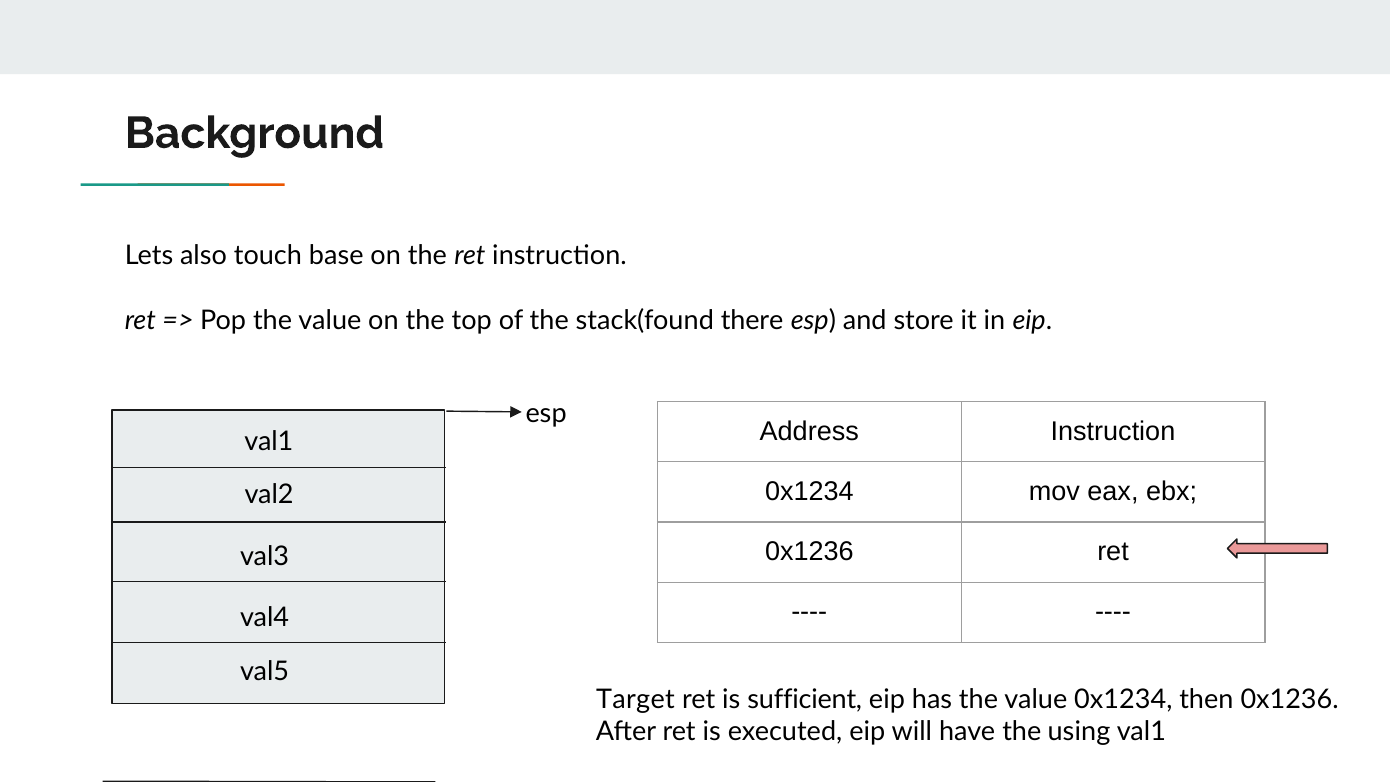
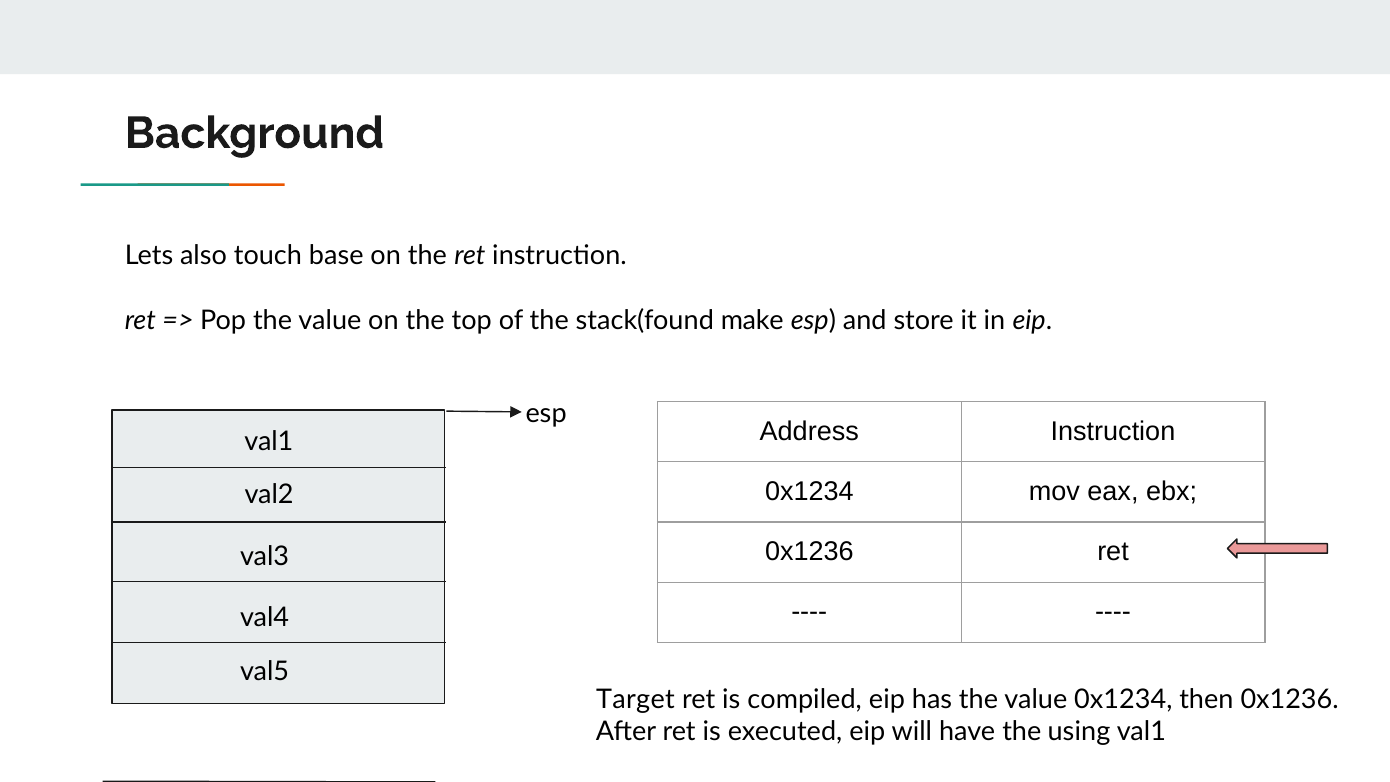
there: there -> make (752, 320)
sufficient: sufficient -> compiled (805, 699)
